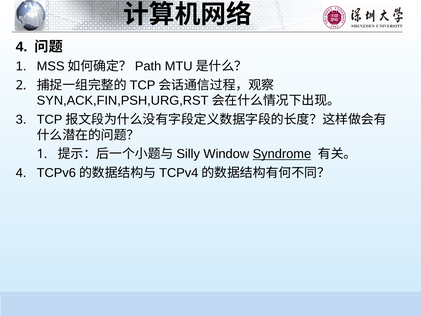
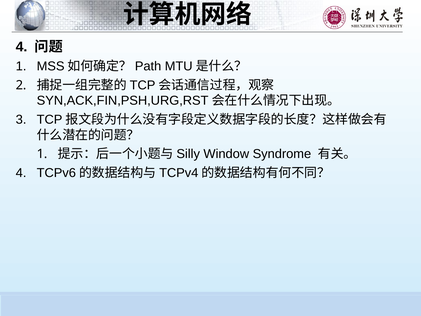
Syndrome underline: present -> none (282, 154)
